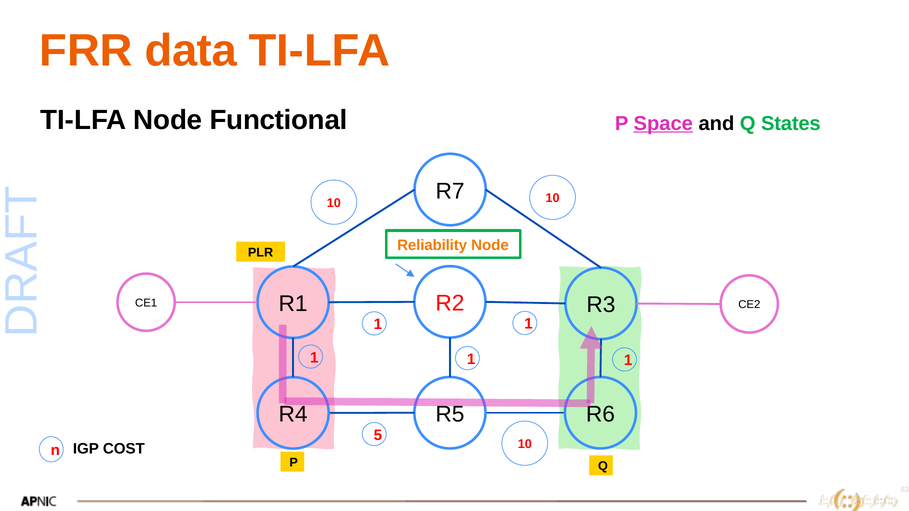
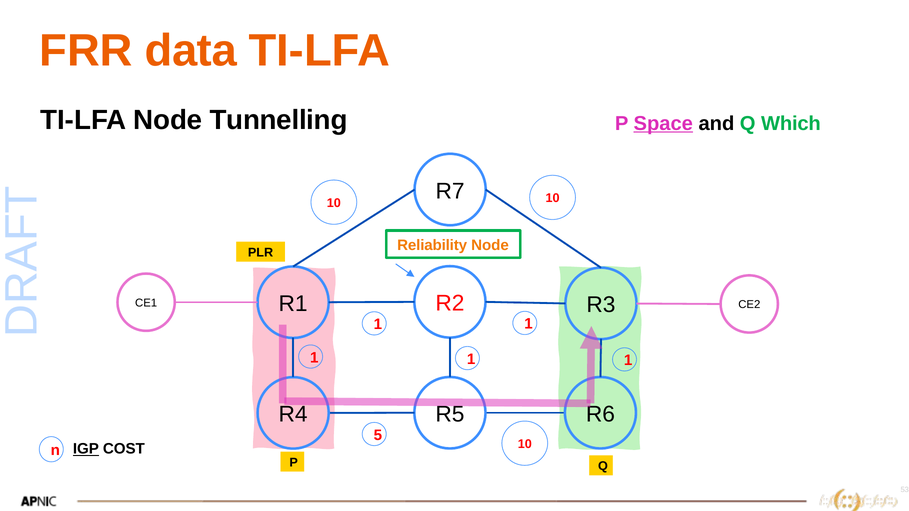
Functional: Functional -> Tunnelling (279, 120)
States: States -> Which (791, 123)
IGP underline: none -> present (86, 449)
